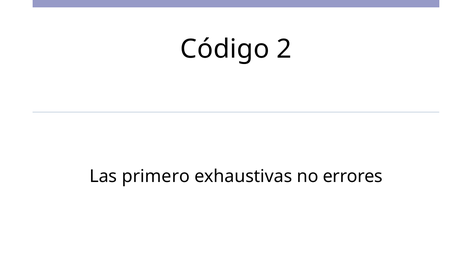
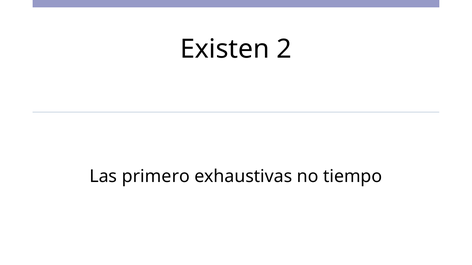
Código: Código -> Existen (225, 49)
errores: errores -> tiempo (353, 177)
